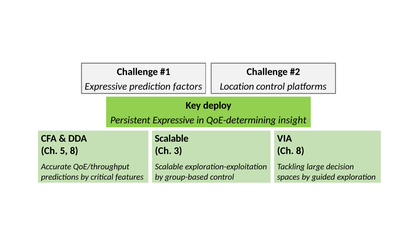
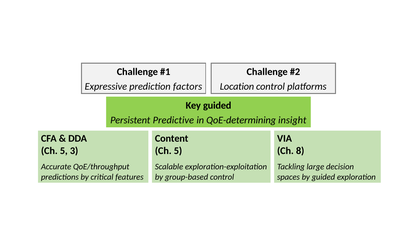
Key deploy: deploy -> guided (217, 105)
Persistent Expressive: Expressive -> Predictive (173, 120)
Scalable: Scalable -> Content (172, 139)
5 8: 8 -> 3 (74, 151)
3: 3 -> 5 (178, 151)
